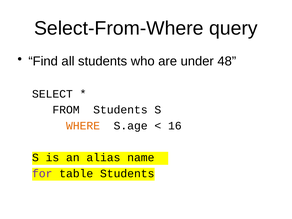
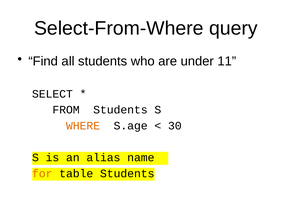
48: 48 -> 11 (227, 61)
16: 16 -> 30 (175, 126)
for colour: purple -> orange (42, 173)
